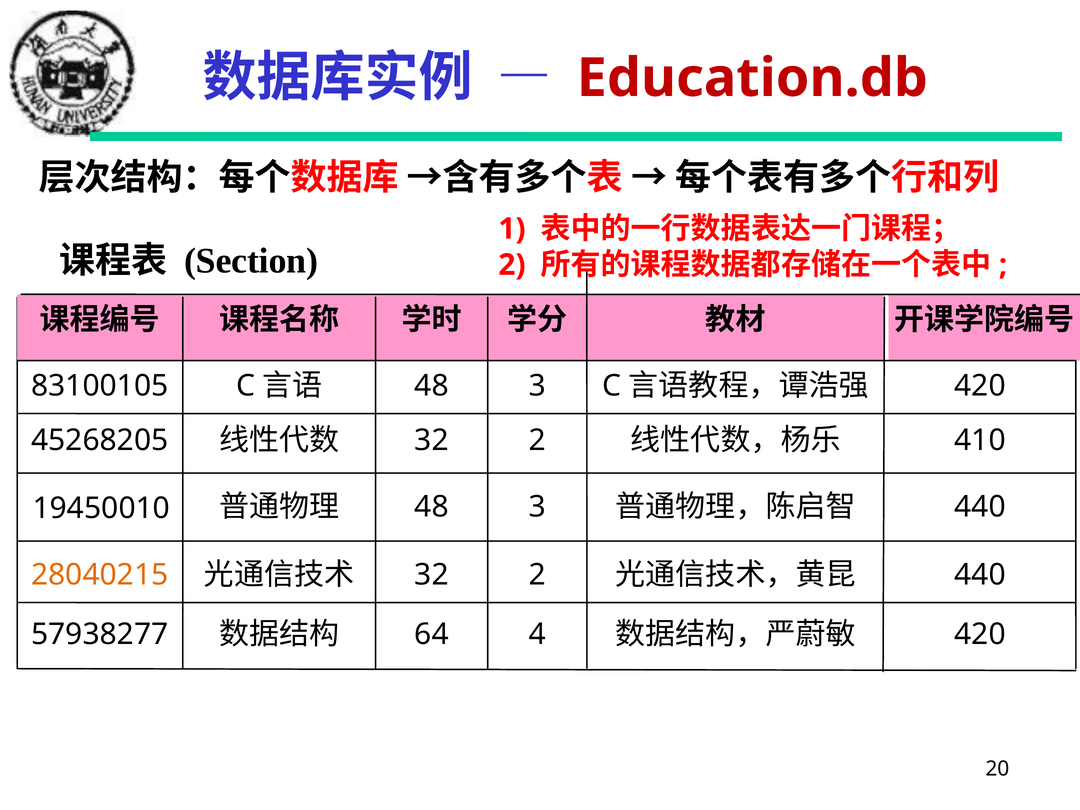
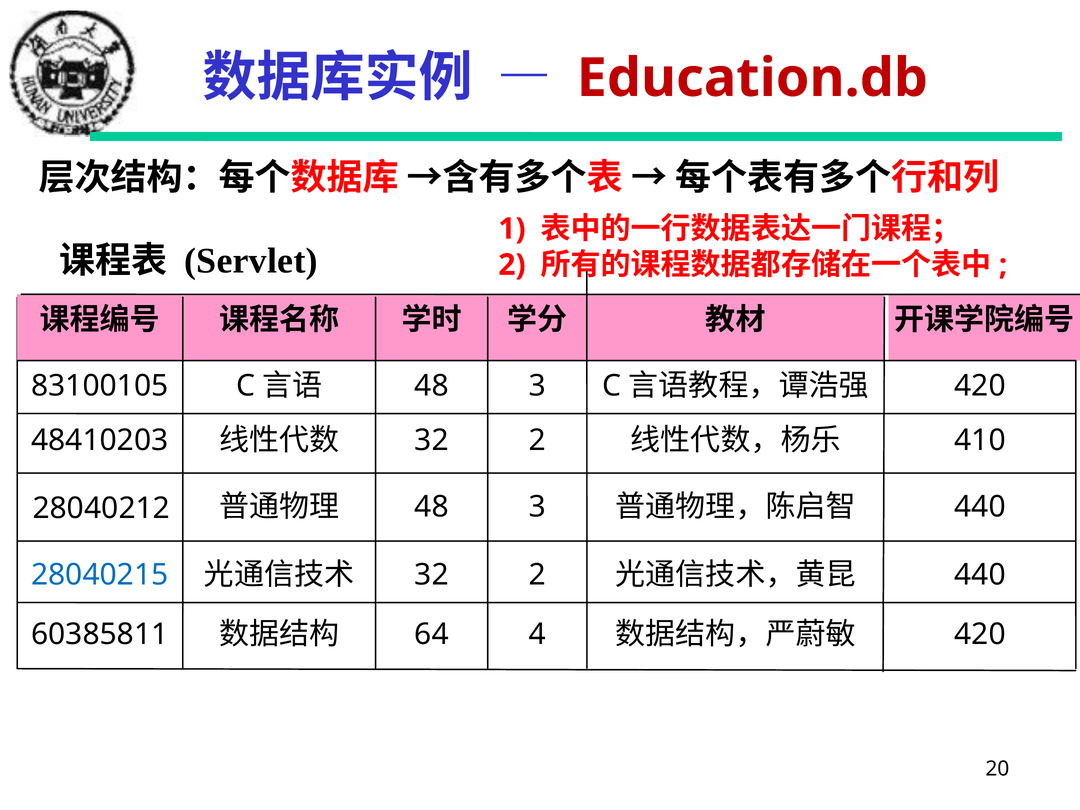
Section: Section -> Servlet (251, 261)
45268205: 45268205 -> 48410203 (100, 440)
19450010: 19450010 -> 28040212 (101, 508)
28040215 colour: orange -> blue (100, 575)
57938277: 57938277 -> 60385811 (100, 635)
